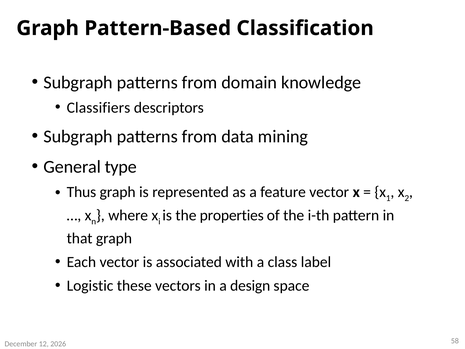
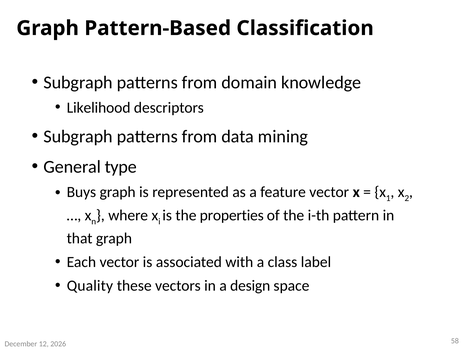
Classifiers: Classifiers -> Likelihood (99, 107)
Thus: Thus -> Buys (81, 192)
Logistic: Logistic -> Quality (90, 286)
